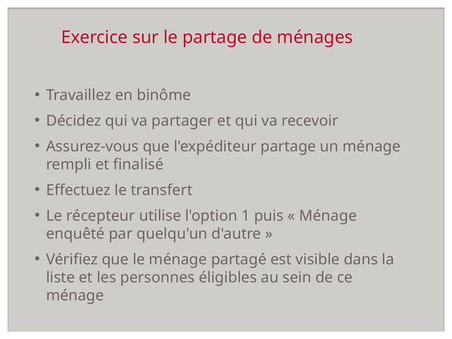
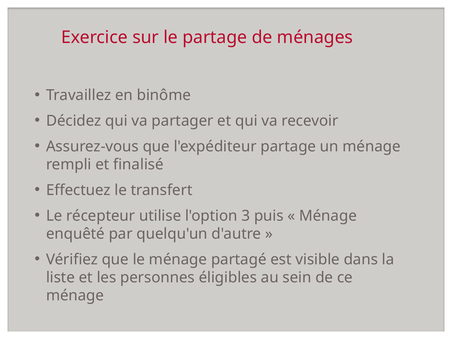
1: 1 -> 3 (246, 216)
